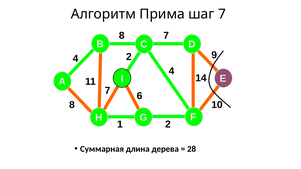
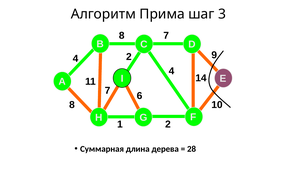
шаг 7: 7 -> 3 (222, 14)
